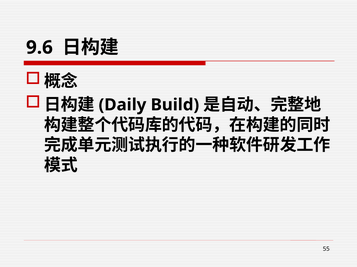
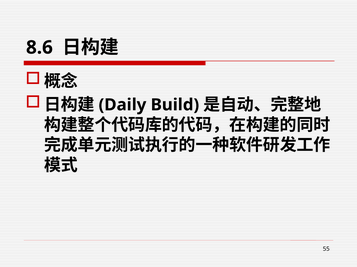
9.6: 9.6 -> 8.6 (39, 48)
